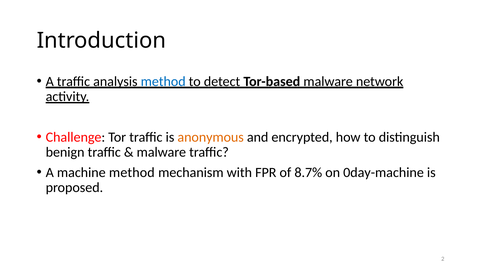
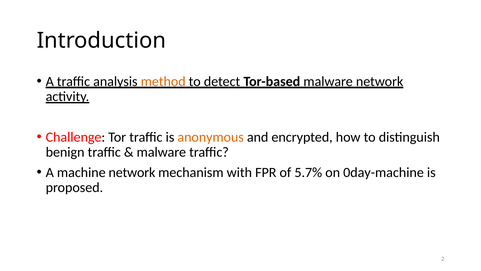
method colour: blue -> orange (163, 81)
machine method: method -> network (132, 172)
8.7%: 8.7% -> 5.7% (308, 172)
